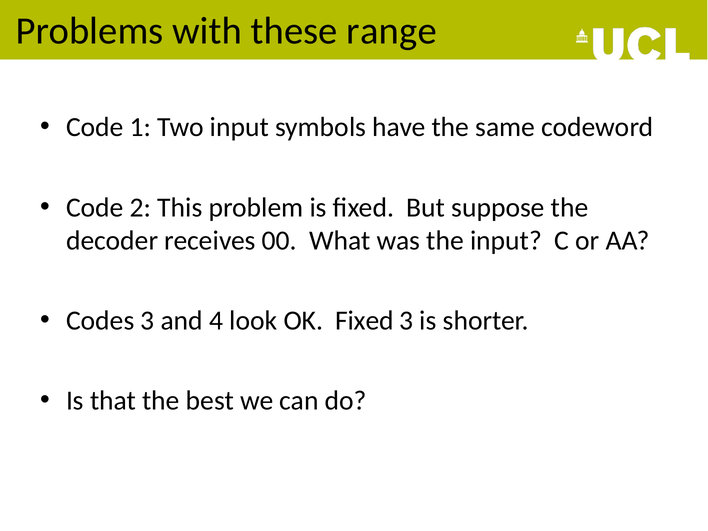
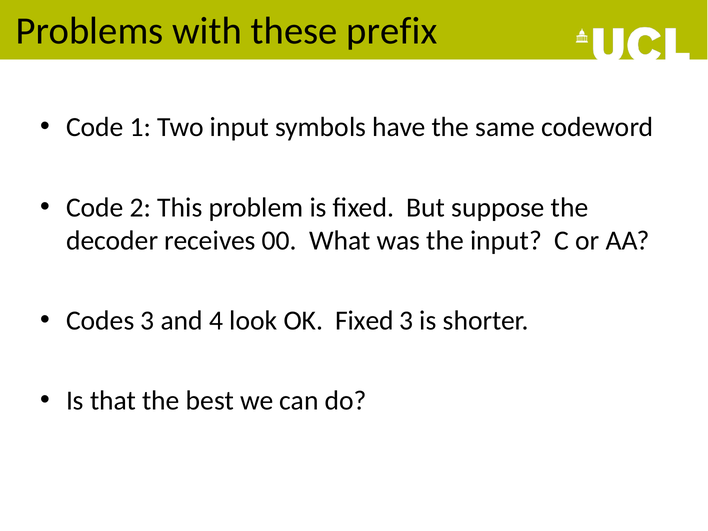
range: range -> prefix (392, 31)
